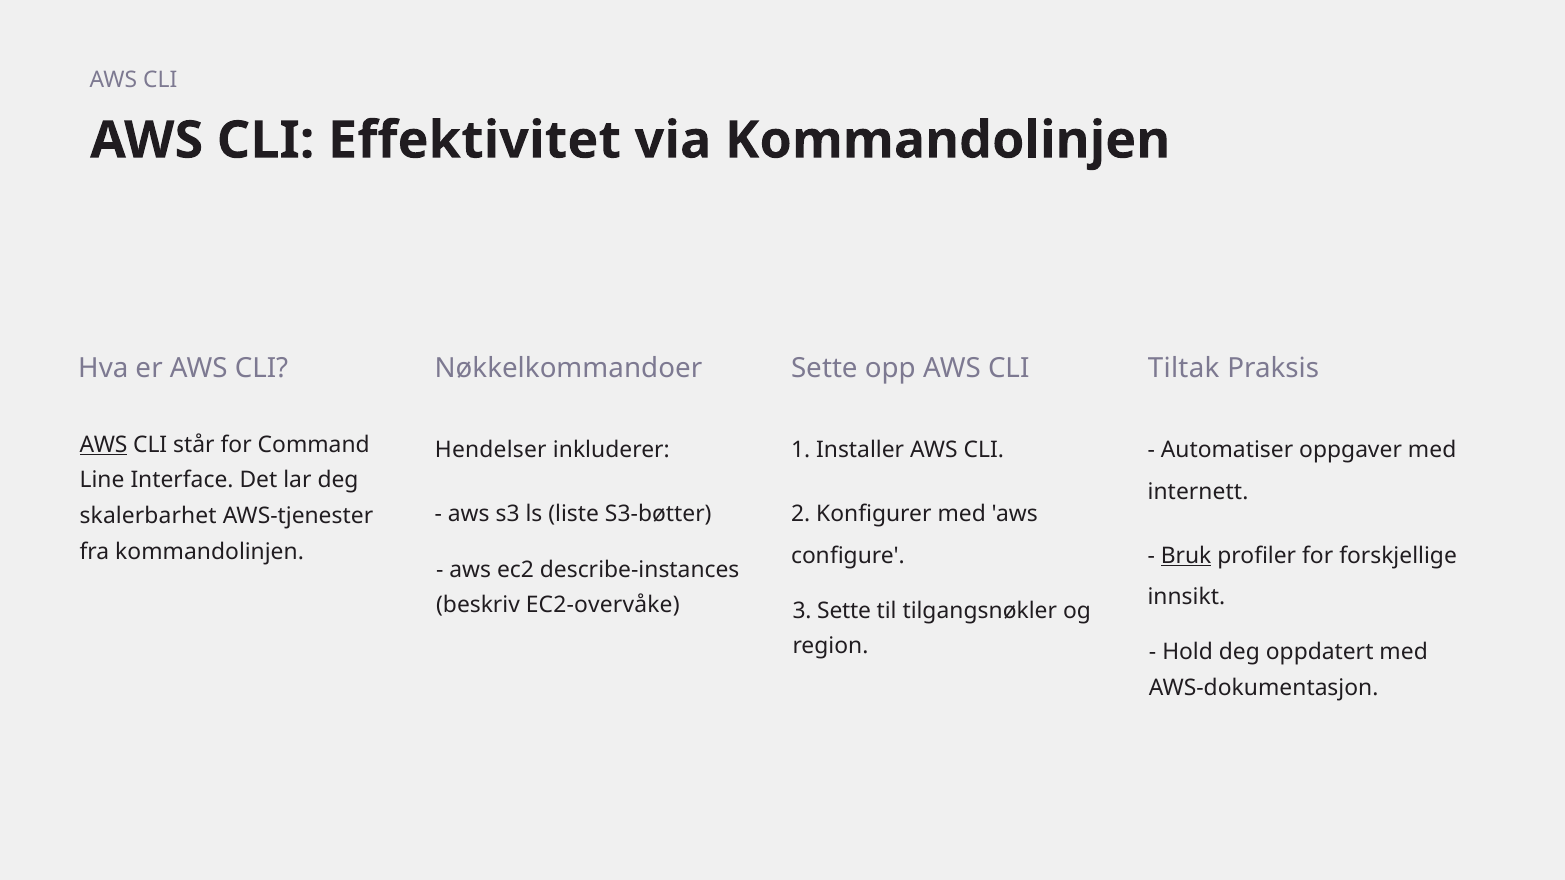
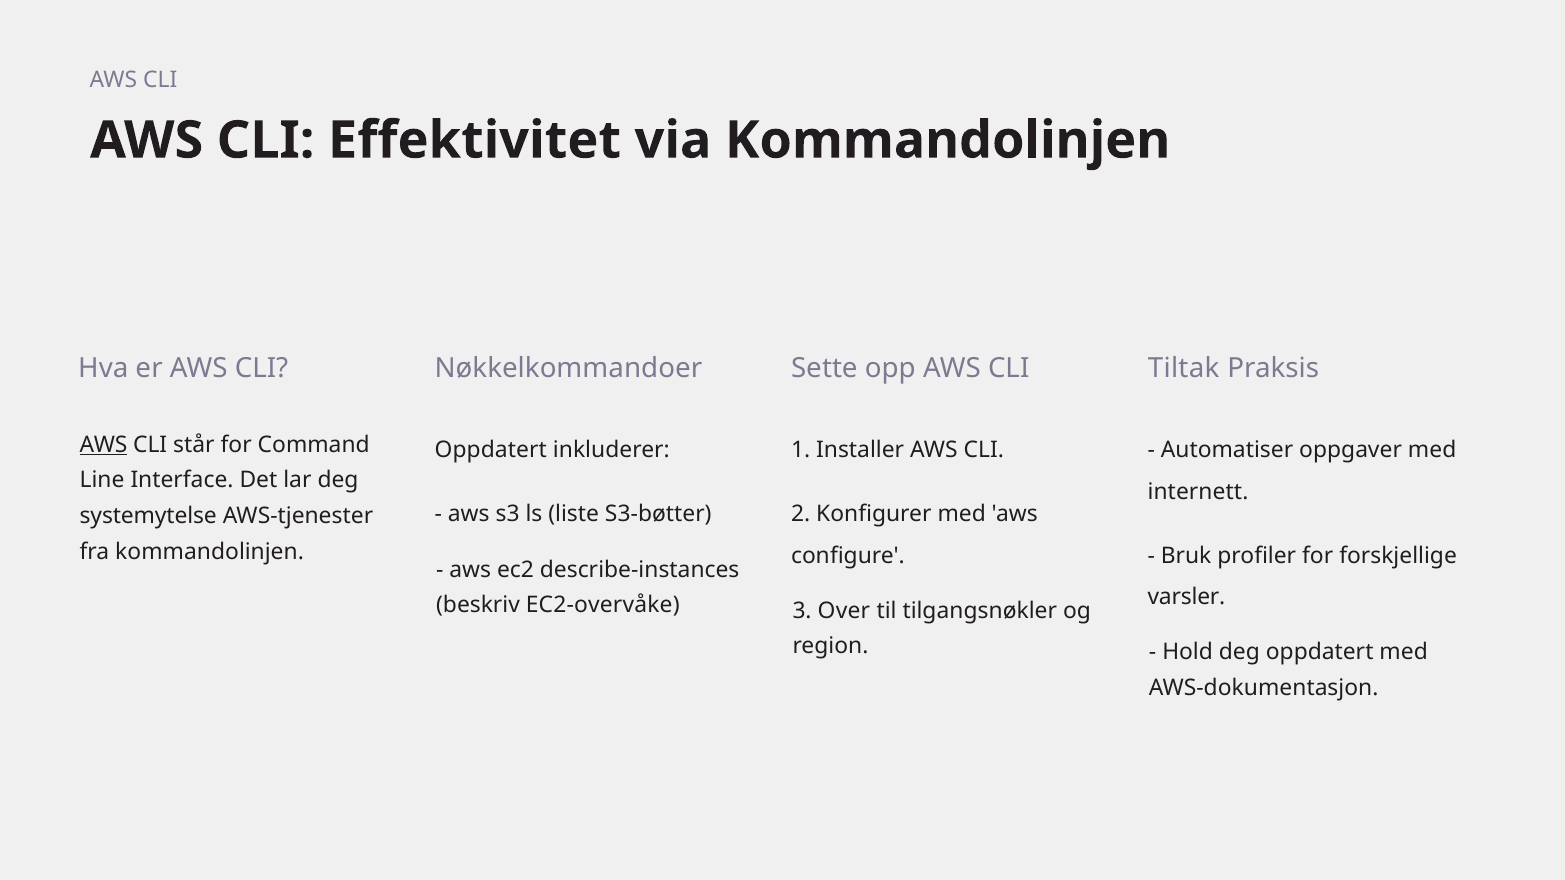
Hendelser: Hendelser -> Oppdatert (491, 450)
skalerbarhet: skalerbarhet -> systemytelse (148, 516)
Bruk underline: present -> none (1186, 556)
innsikt: innsikt -> varsler (1186, 597)
3 Sette: Sette -> Over (844, 611)
